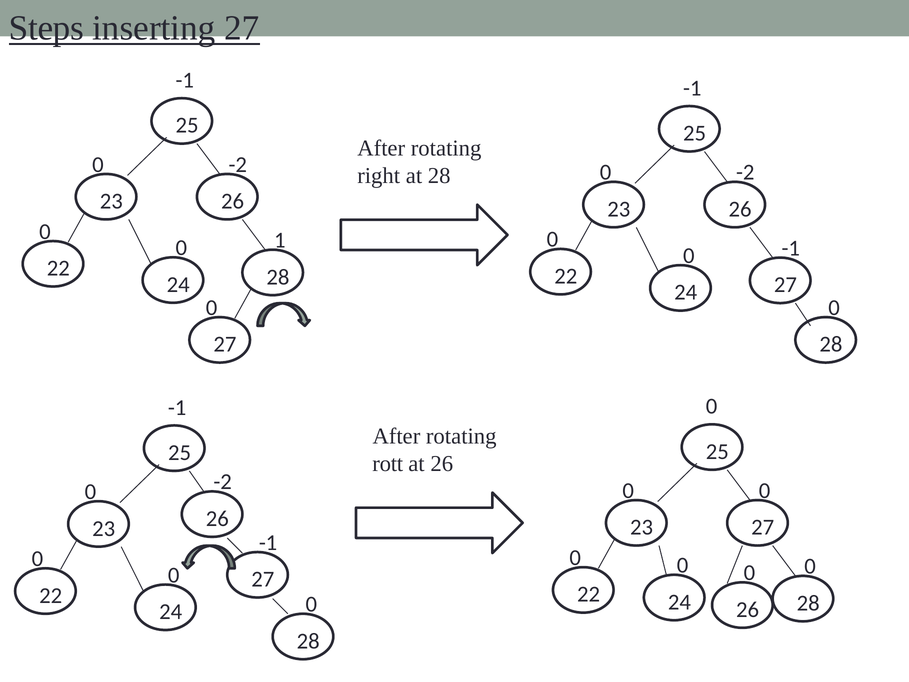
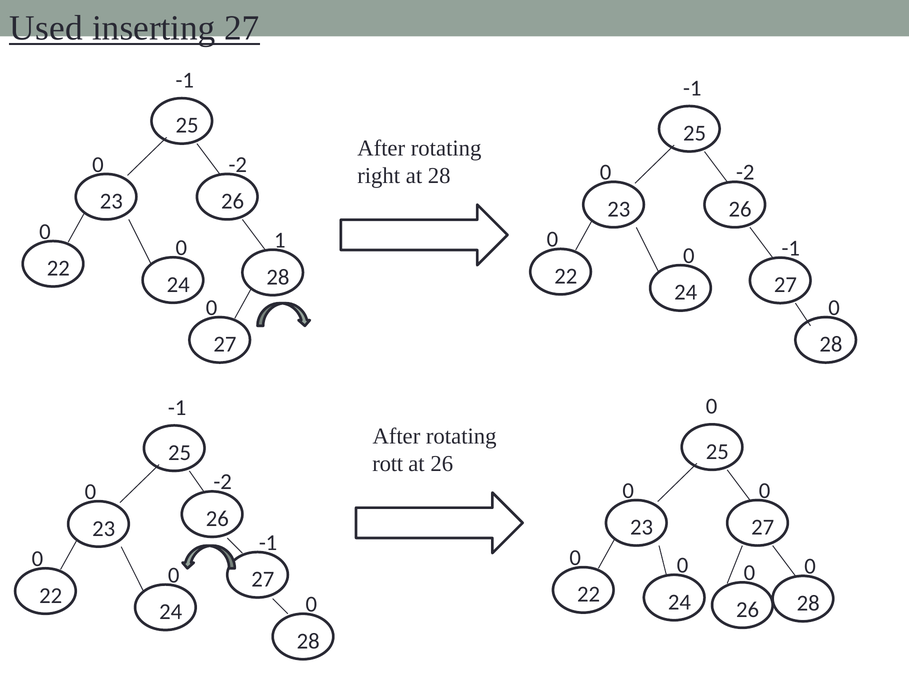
Steps: Steps -> Used (46, 28)
